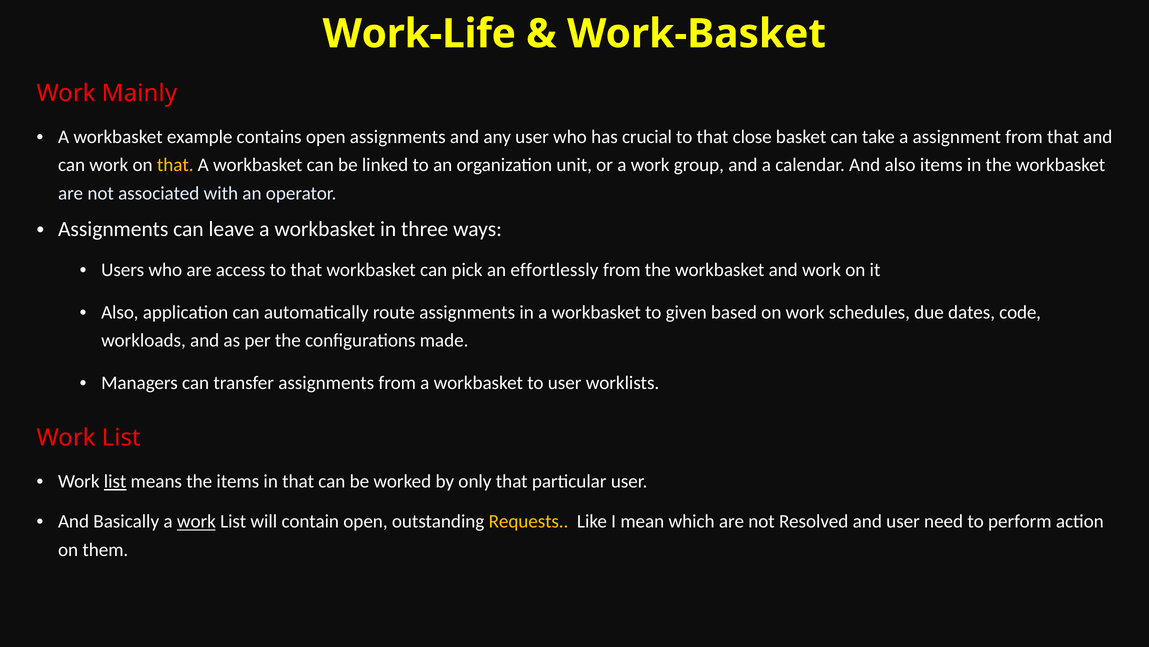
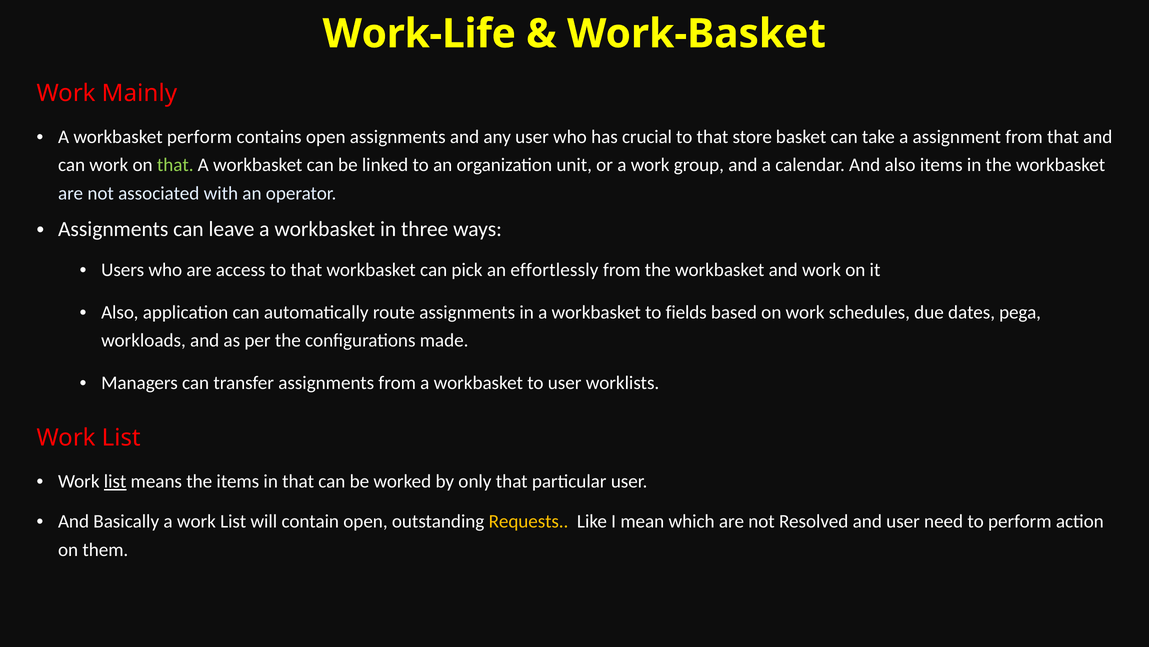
workbasket example: example -> perform (200, 137)
close: close -> store (752, 137)
that colour: yellow -> light green (175, 165)
given: given -> fields (686, 312)
code: code -> pega (1020, 312)
work underline: present -> none (196, 521)
